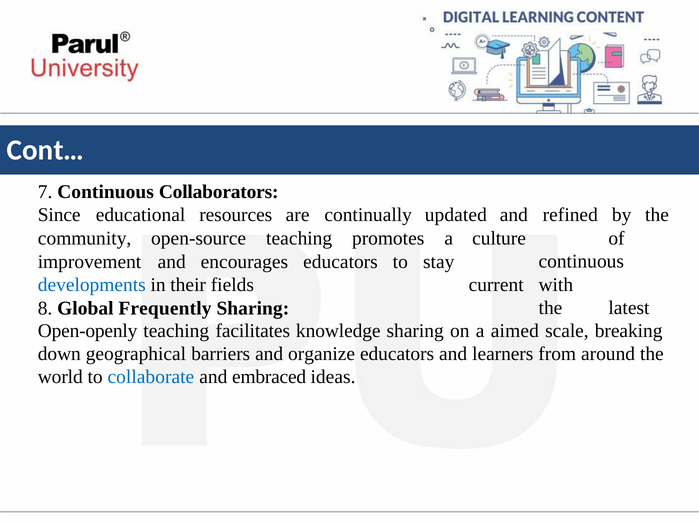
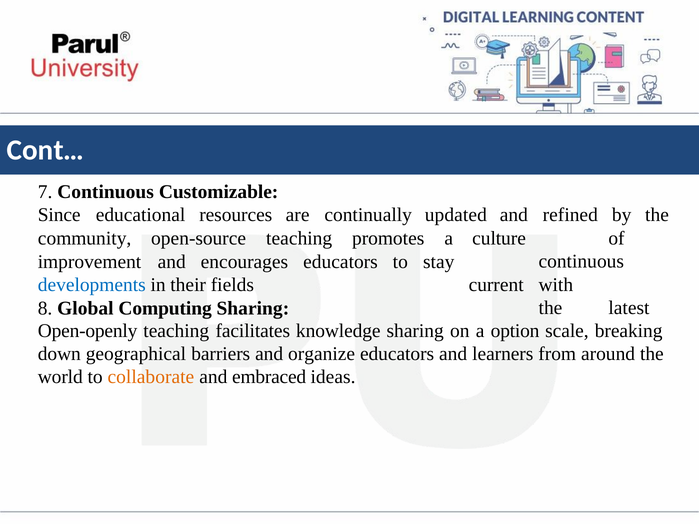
Collaborators: Collaborators -> Customizable (219, 192)
Frequently: Frequently -> Computing (165, 308)
aimed: aimed -> option (515, 331)
collaborate colour: blue -> orange (151, 377)
